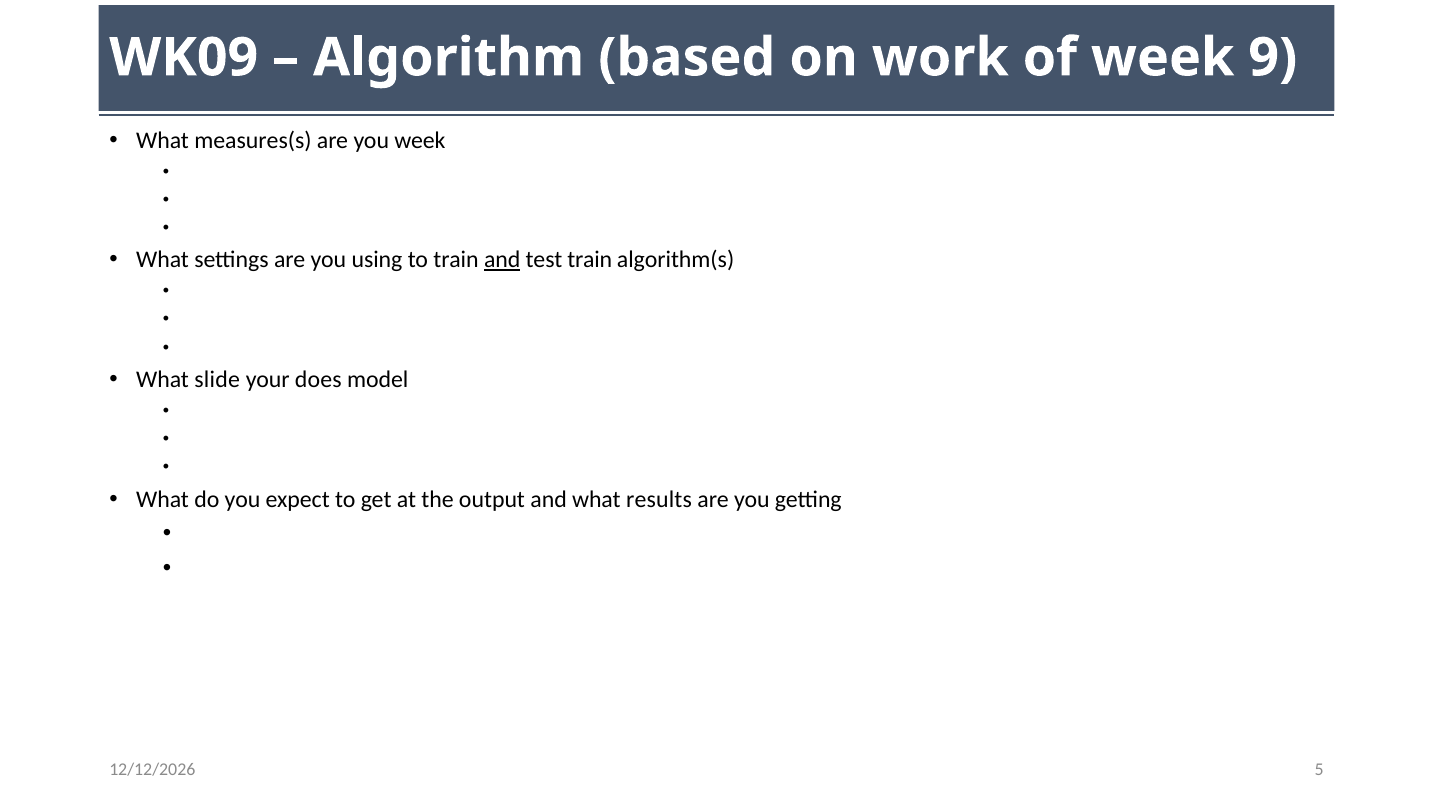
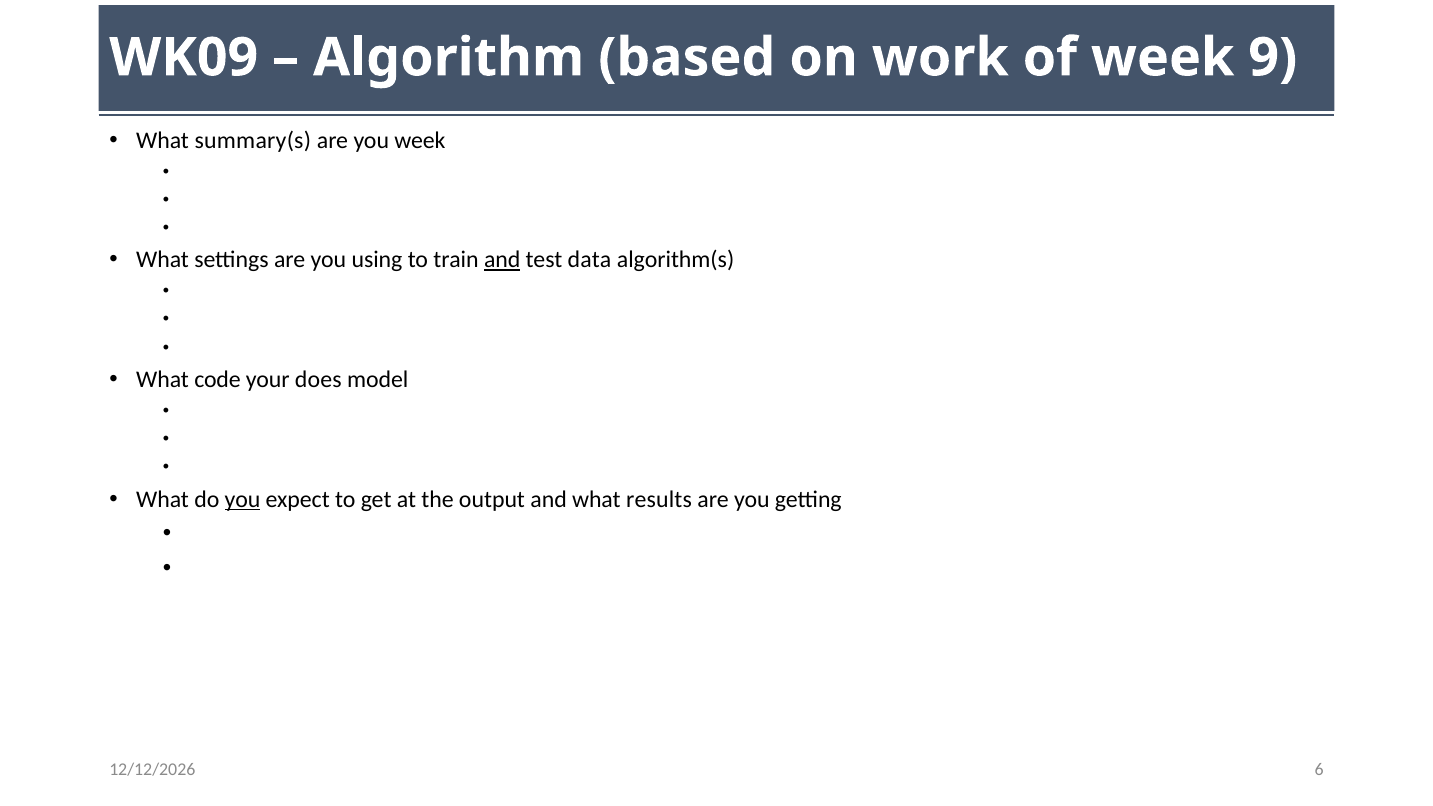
measures(s: measures(s -> summary(s (253, 140)
test train: train -> data (590, 260)
slide: slide -> code (217, 380)
you underline: none -> present (243, 499)
5: 5 -> 6 (1319, 770)
